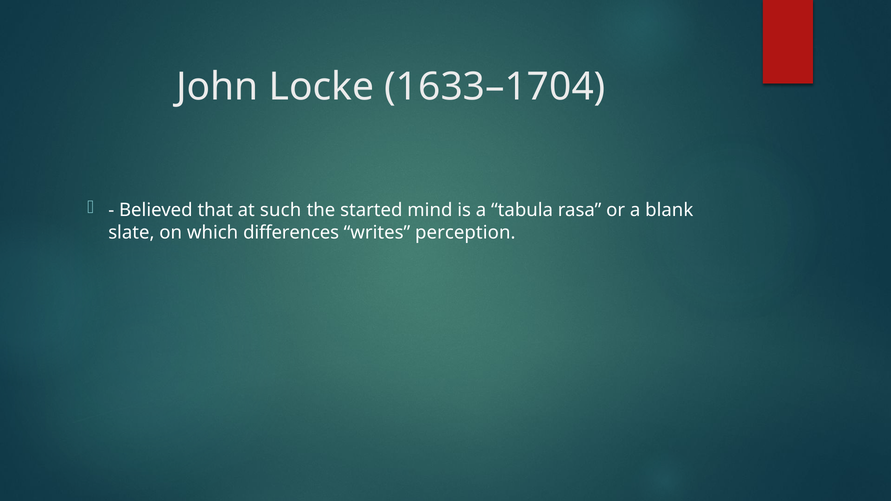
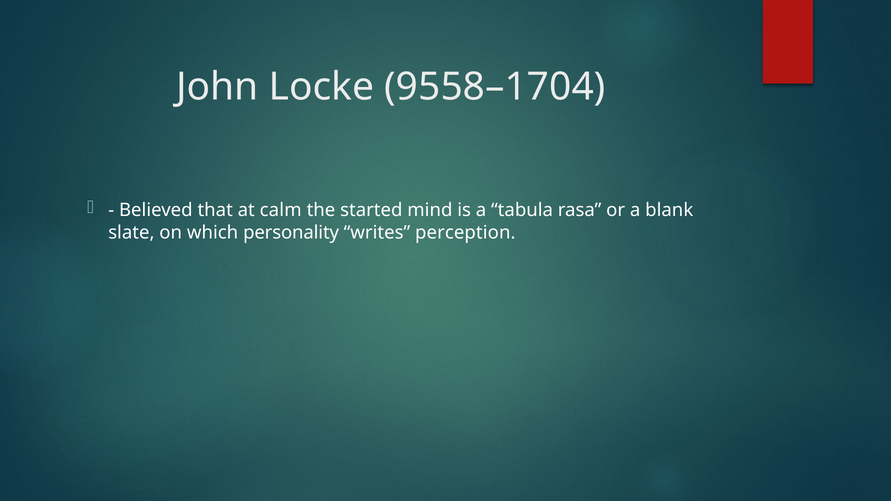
1633–1704: 1633–1704 -> 9558–1704 (495, 87)
such: such -> calm (281, 210)
differences: differences -> personality (291, 233)
